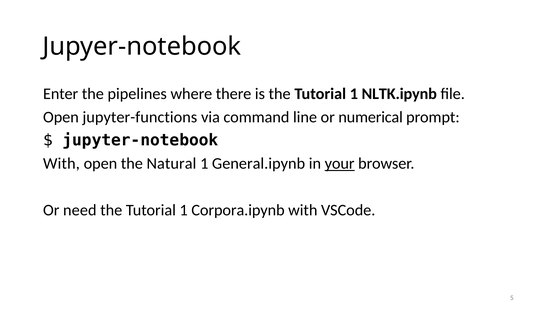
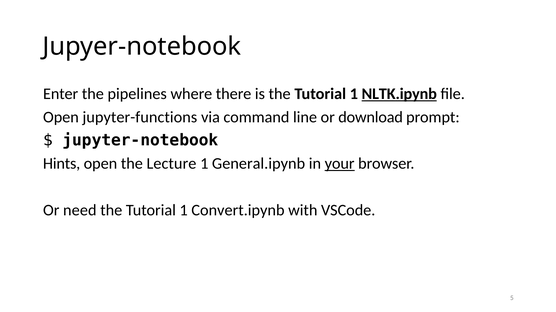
NLTK.ipynb underline: none -> present (399, 94)
numerical: numerical -> download (371, 117)
With: With -> Hints (62, 164)
Natural: Natural -> Lecture (171, 164)
Corpora.ipynb: Corpora.ipynb -> Convert.ipynb (238, 211)
